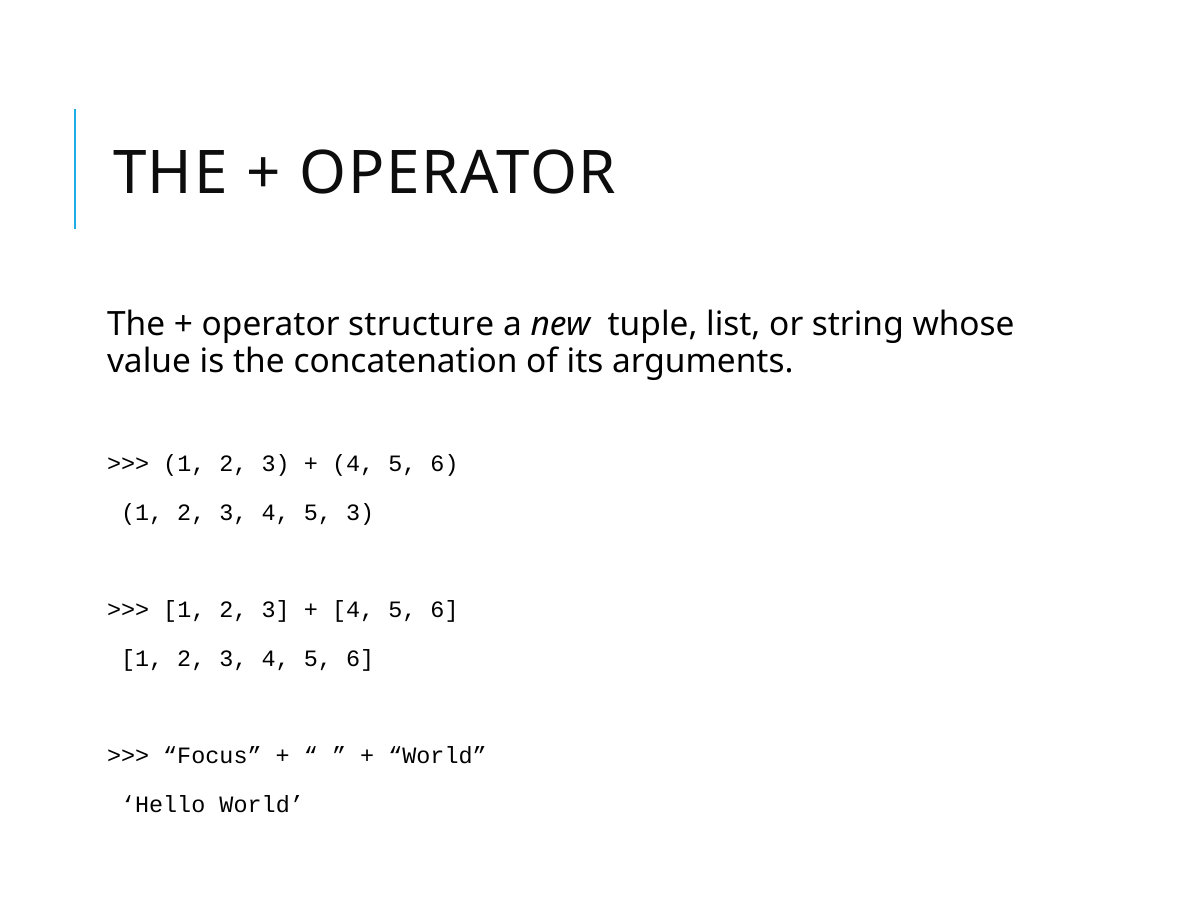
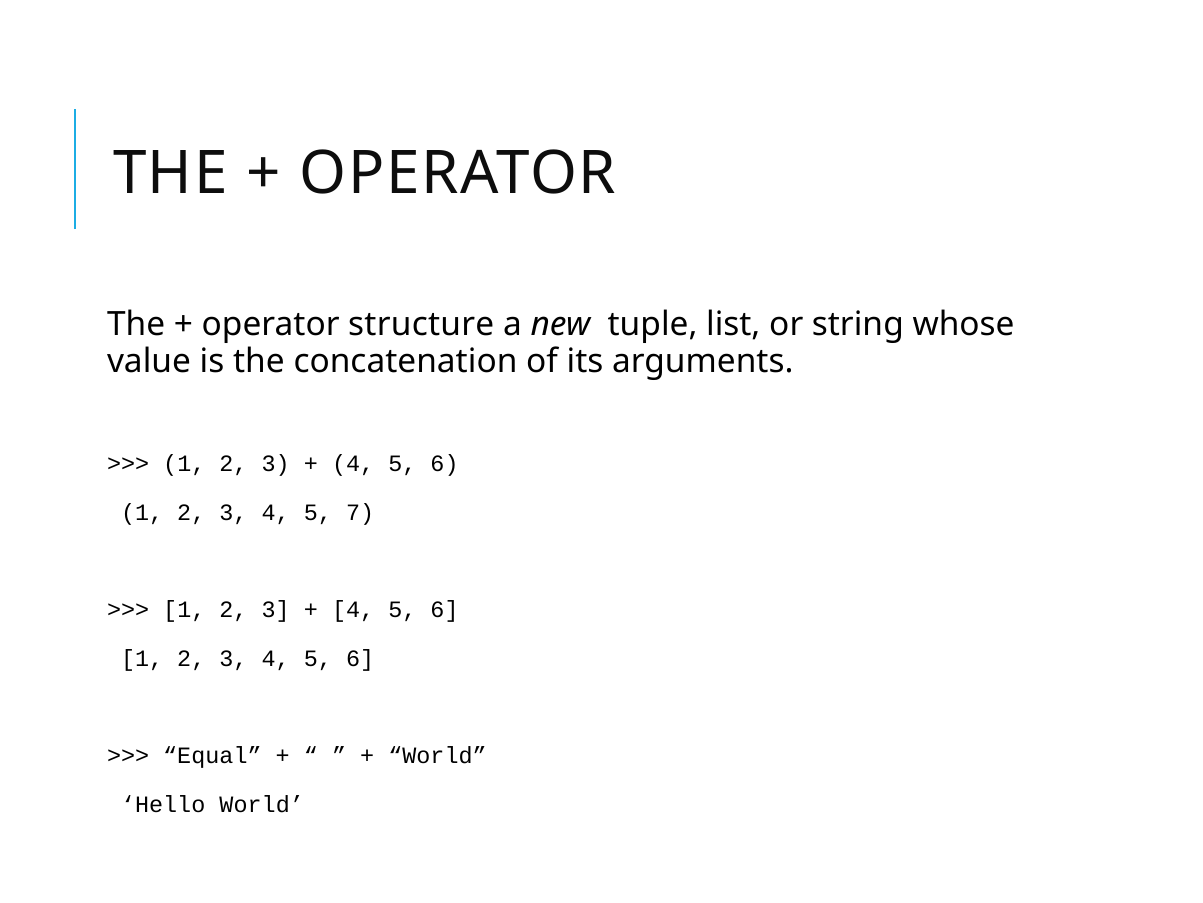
5 3: 3 -> 7 (360, 512)
Focus: Focus -> Equal (212, 756)
